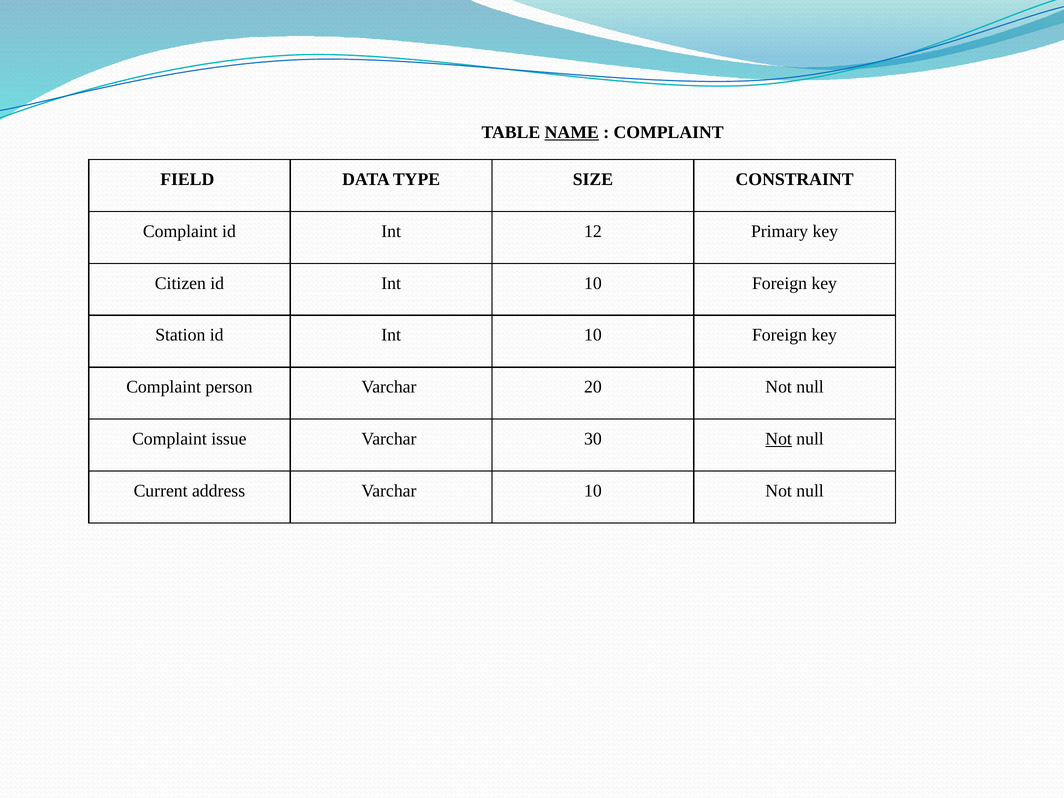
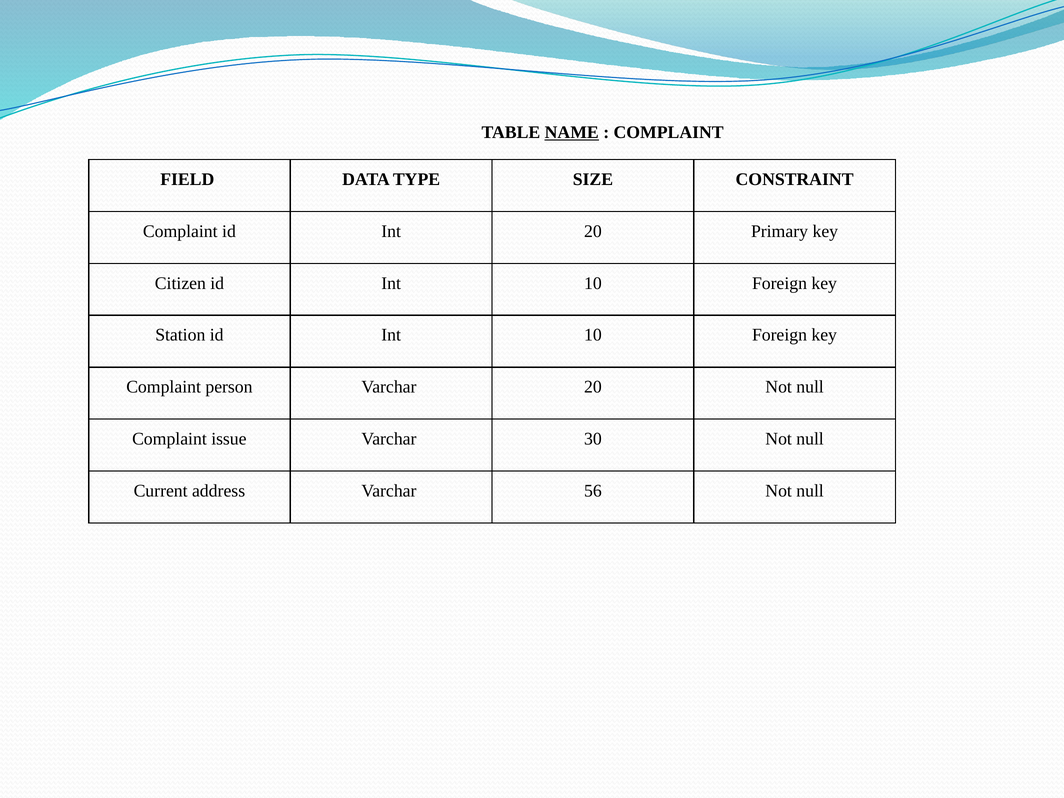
Int 12: 12 -> 20 (593, 231)
Not underline: present -> none (779, 439)
Varchar 10: 10 -> 56 (593, 491)
